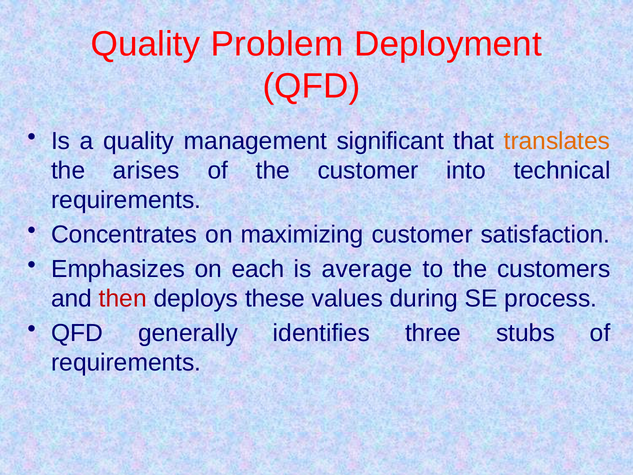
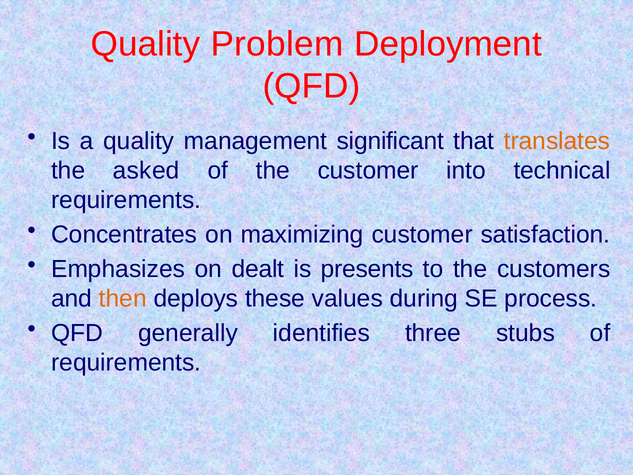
arises: arises -> asked (146, 171)
each: each -> dealt (258, 269)
average: average -> presents (367, 269)
then colour: red -> orange (123, 299)
